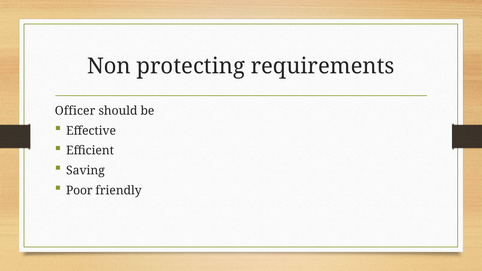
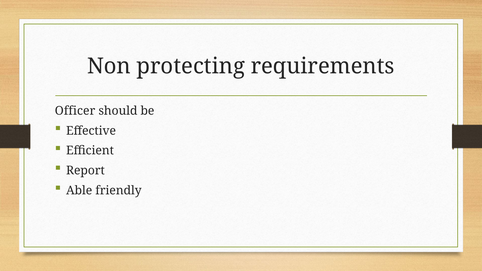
Saving: Saving -> Report (85, 171)
Poor: Poor -> Able (79, 191)
